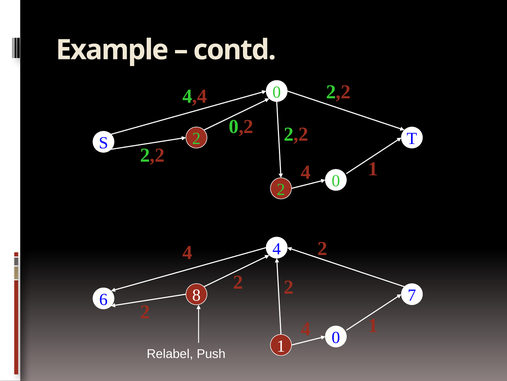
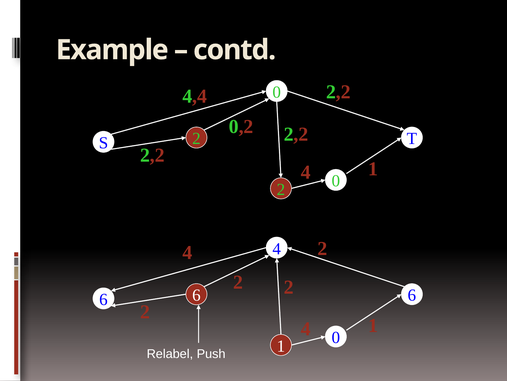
2 7: 7 -> 6 (412, 295)
6 8: 8 -> 6 (196, 295)
